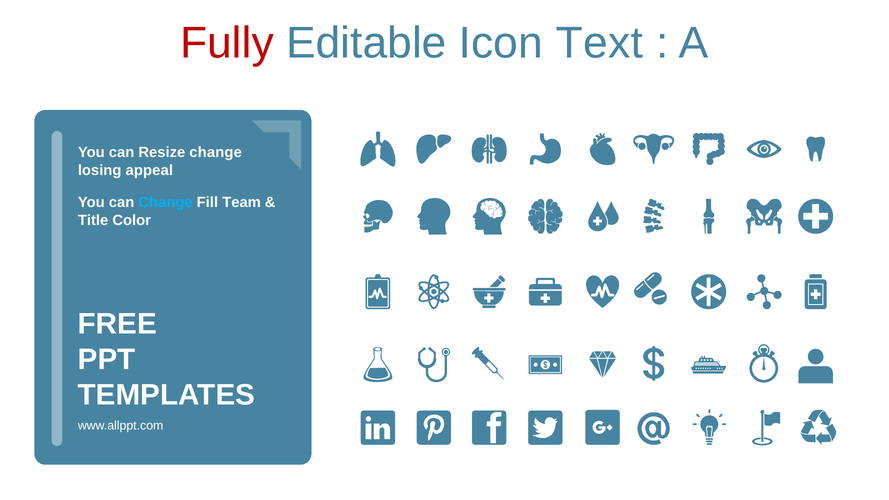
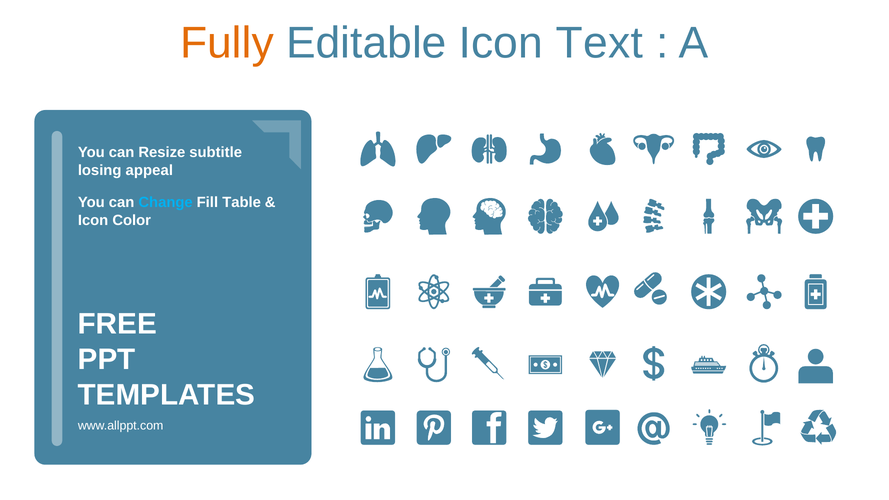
Fully colour: red -> orange (227, 43)
Resize change: change -> subtitle (216, 153)
Team: Team -> Table (242, 202)
Title: Title -> Icon (93, 220)
